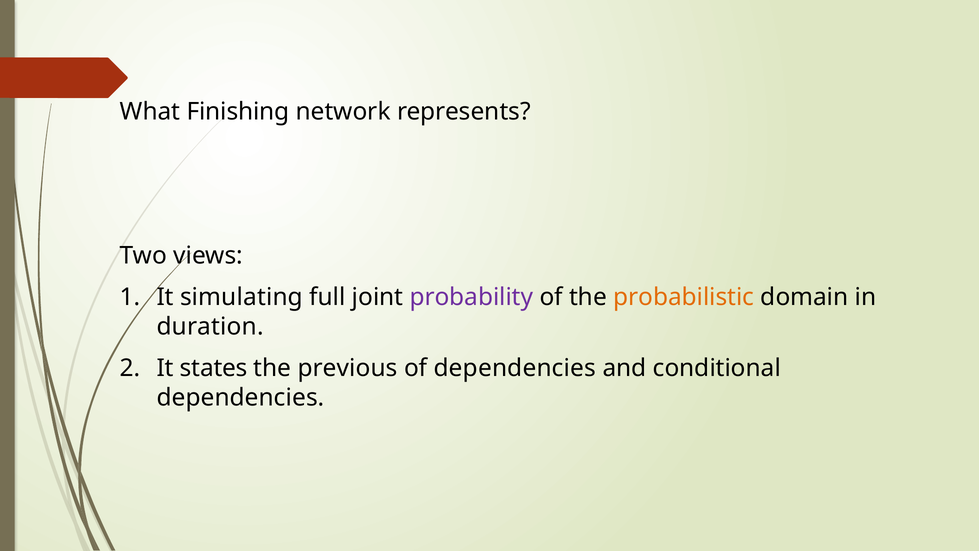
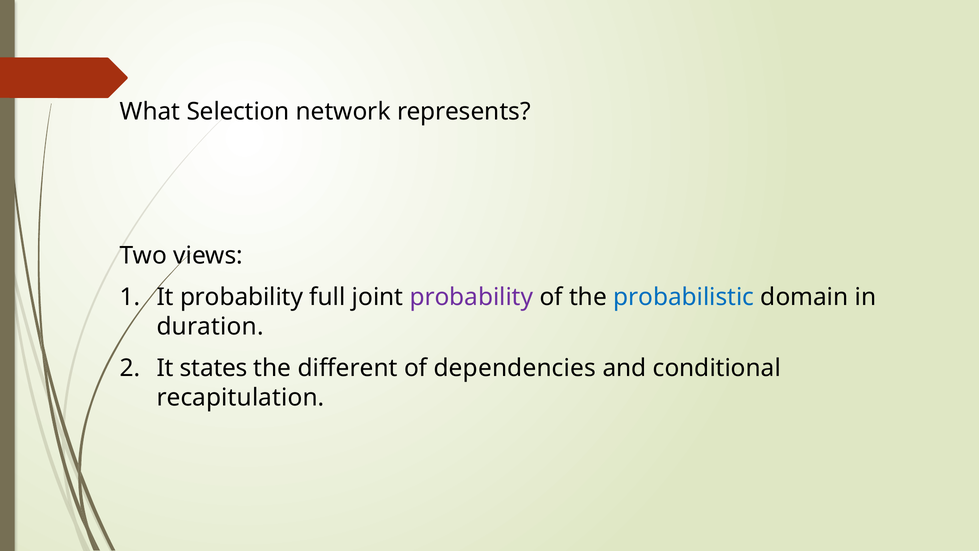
Finishing: Finishing -> Selection (238, 112)
It simulating: simulating -> probability (242, 297)
probabilistic colour: orange -> blue (684, 297)
previous: previous -> different (348, 368)
dependencies: dependencies -> recapitulation (240, 397)
